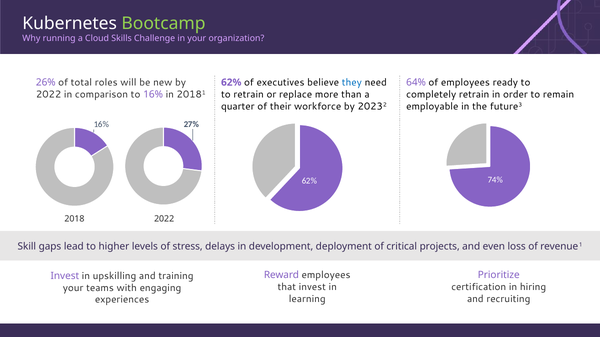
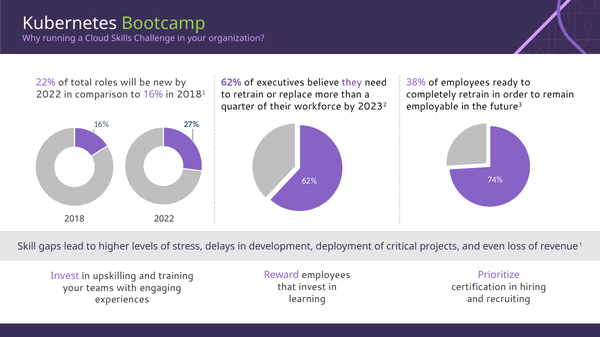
26%: 26% -> 22% (46, 82)
64%: 64% -> 38% (416, 82)
they colour: blue -> purple (352, 82)
